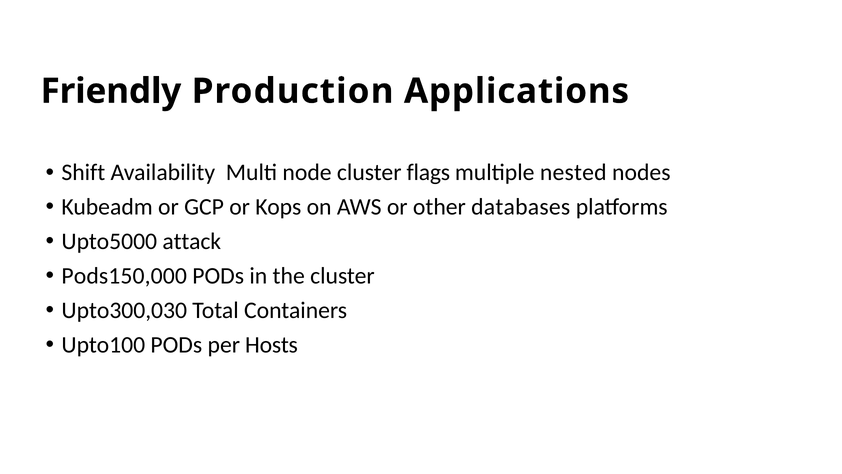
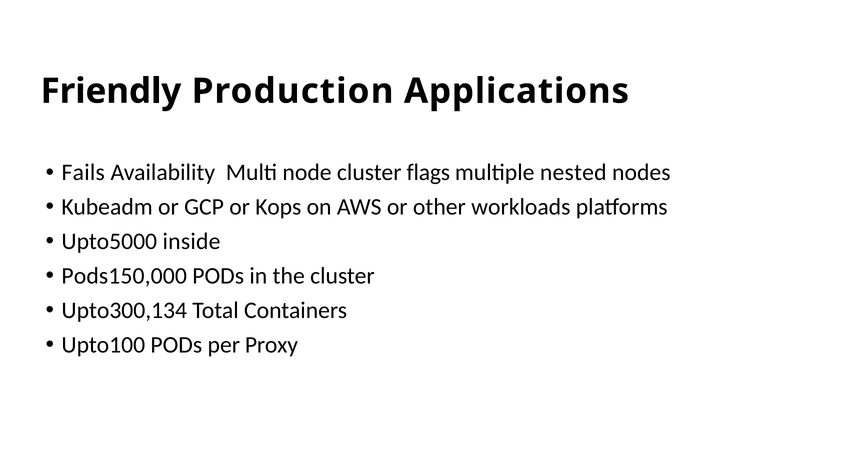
Shift: Shift -> Fails (83, 173)
databases: databases -> workloads (521, 207)
attack: attack -> inside (192, 241)
Upto300,030: Upto300,030 -> Upto300,134 (124, 310)
Hosts: Hosts -> Proxy (271, 344)
